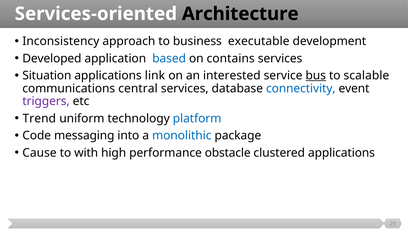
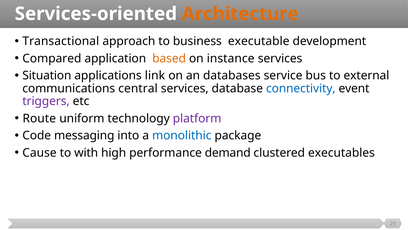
Architecture colour: black -> orange (240, 14)
Inconsistency: Inconsistency -> Transactional (61, 41)
Developed: Developed -> Compared (52, 58)
based colour: blue -> orange (169, 58)
contains: contains -> instance (231, 58)
interested: interested -> databases (232, 75)
bus underline: present -> none (316, 75)
scalable: scalable -> external (366, 75)
Trend: Trend -> Route (39, 118)
platform colour: blue -> purple (197, 118)
obstacle: obstacle -> demand (228, 152)
clustered applications: applications -> executables (341, 152)
